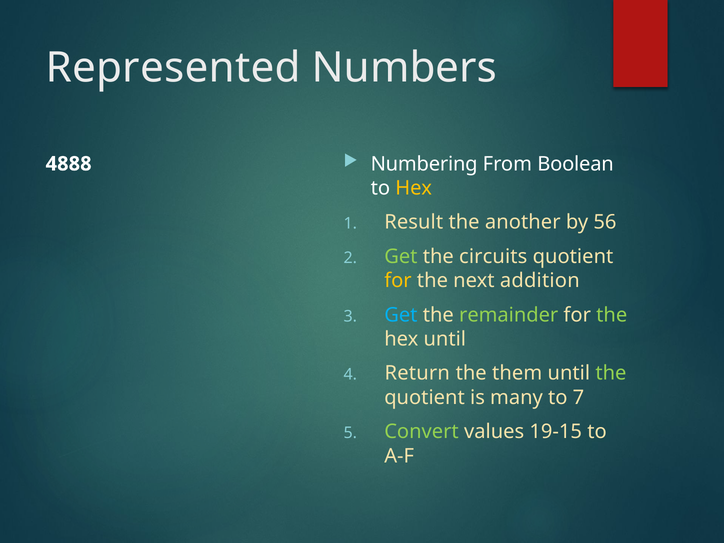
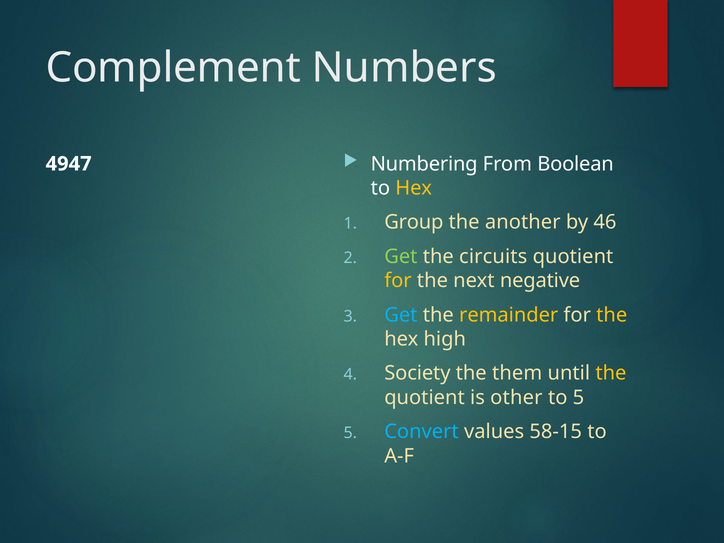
Represented: Represented -> Complement (173, 68)
4888: 4888 -> 4947 (69, 164)
Result: Result -> Group (414, 222)
56: 56 -> 46 (605, 222)
addition: addition -> negative (540, 281)
remainder colour: light green -> yellow (509, 315)
the colour: light green -> yellow (612, 315)
hex until: until -> high (445, 339)
Return: Return -> Society (417, 373)
the colour: light green -> yellow (611, 373)
many: many -> other (516, 397)
to 7: 7 -> 5 (578, 397)
Convert colour: light green -> light blue (422, 432)
19-15: 19-15 -> 58-15 (556, 432)
